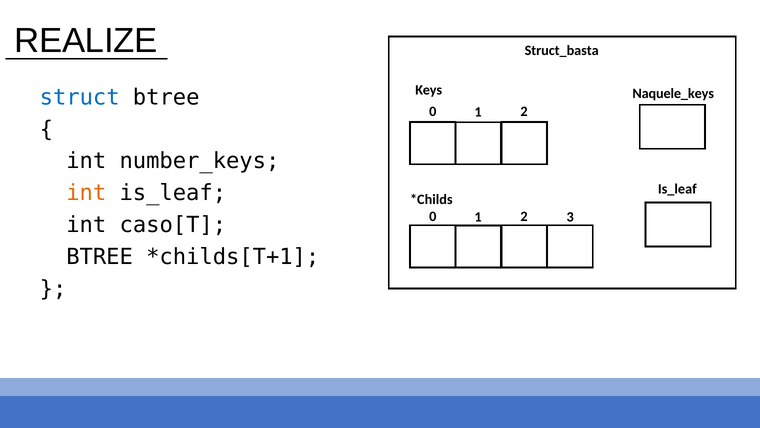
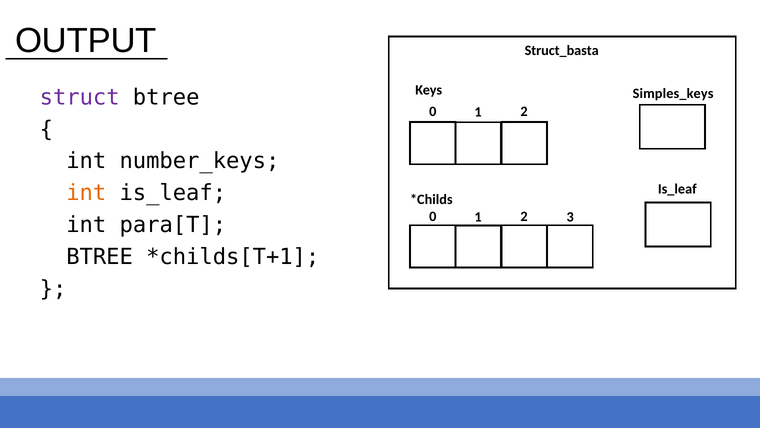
REALIZE: REALIZE -> OUTPUT (86, 40)
Naquele_keys: Naquele_keys -> Simples_keys (673, 93)
struct colour: blue -> purple (80, 97)
caso[T: caso[T -> para[T (173, 225)
